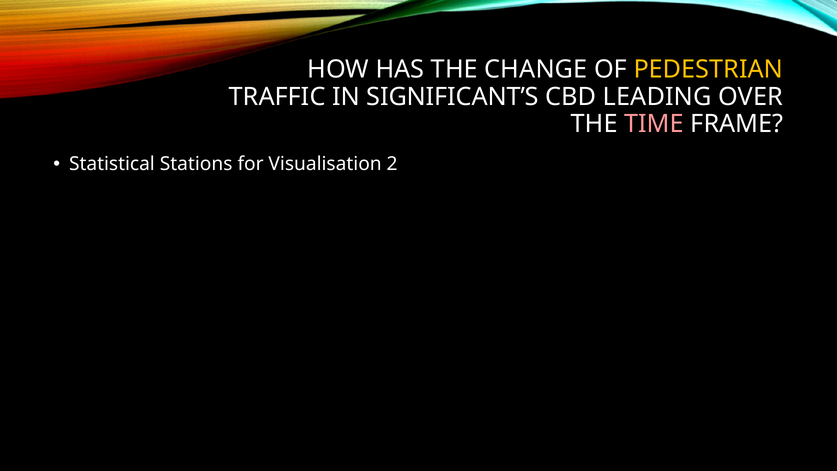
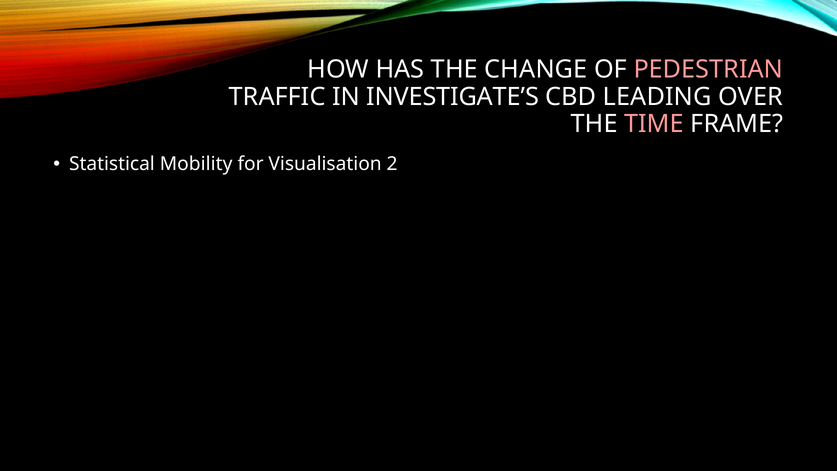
PEDESTRIAN colour: yellow -> pink (708, 69)
SIGNIFICANT’S: SIGNIFICANT’S -> INVESTIGATE’S (453, 97)
Stations: Stations -> Mobility (196, 164)
